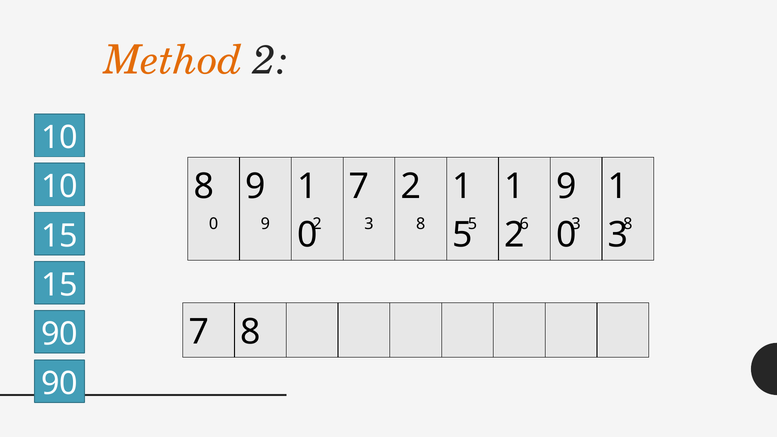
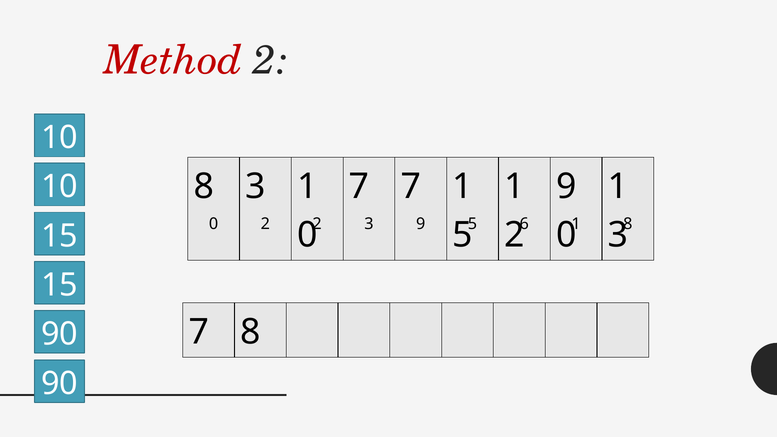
Method colour: orange -> red (173, 60)
8 9: 9 -> 3 (256, 186)
7 2: 2 -> 7 (411, 186)
0 9: 9 -> 2 (265, 224)
2 3 8: 8 -> 9 (421, 224)
6 3: 3 -> 1 (576, 224)
